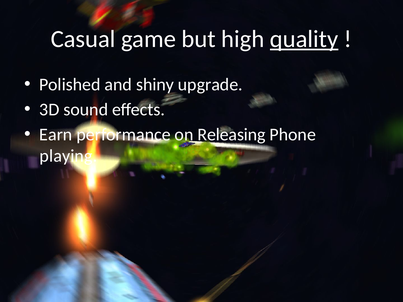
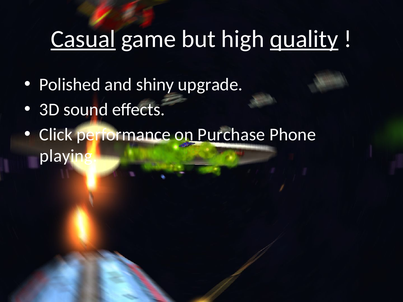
Casual underline: none -> present (83, 39)
Earn: Earn -> Click (56, 135)
Releasing: Releasing -> Purchase (231, 135)
